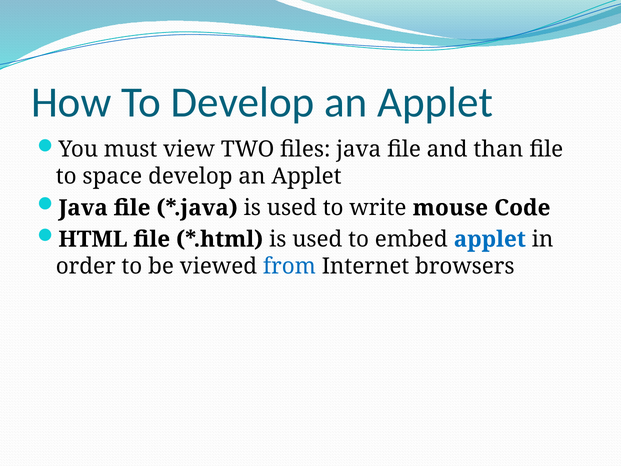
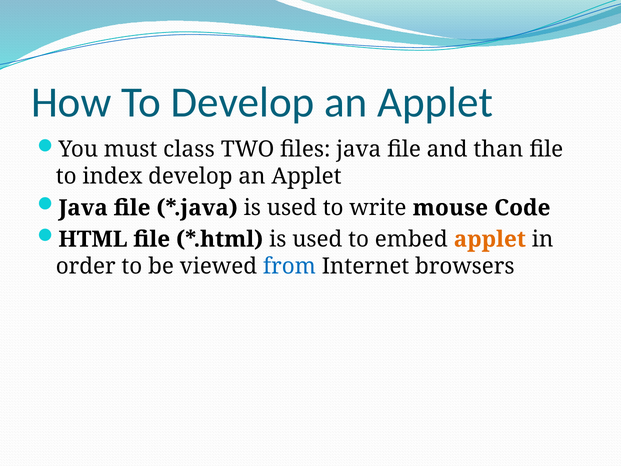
view: view -> class (189, 150)
space: space -> index (112, 176)
applet colour: blue -> orange (490, 239)
